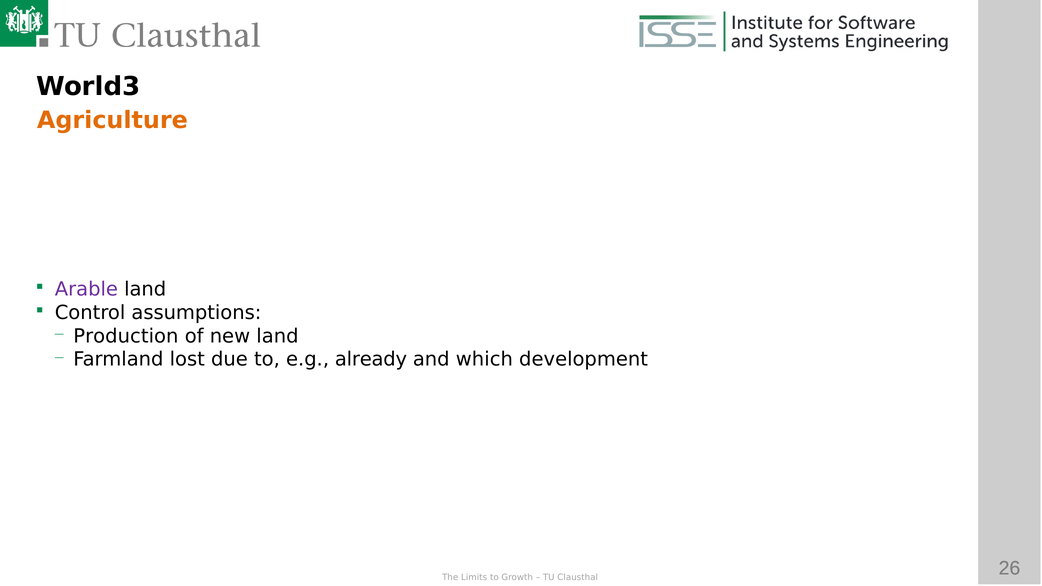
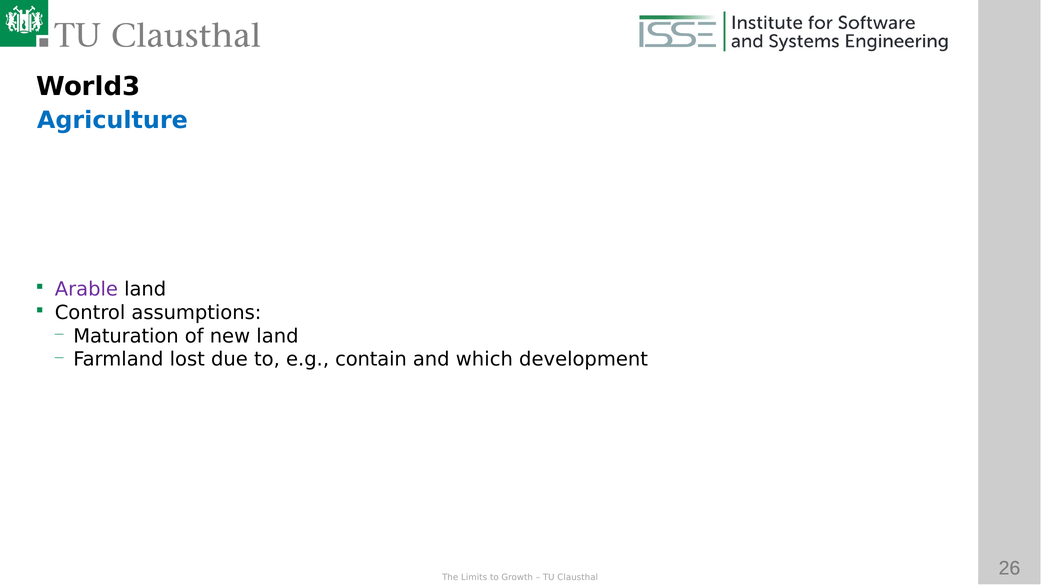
Agriculture colour: orange -> blue (112, 120)
Production: Production -> Maturation (126, 336)
already: already -> contain (371, 360)
